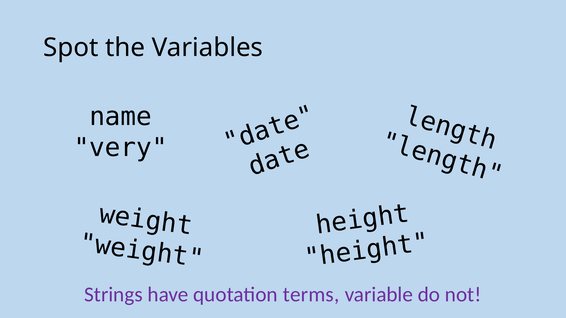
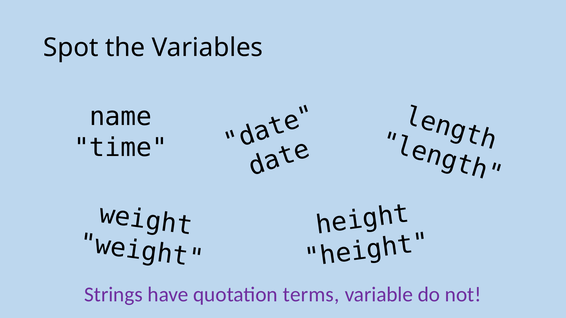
very: very -> time (121, 148)
